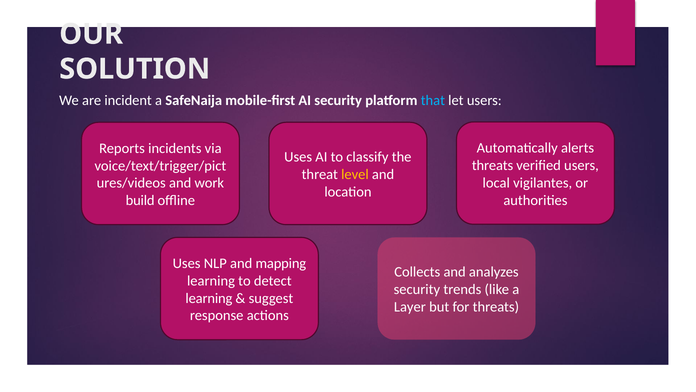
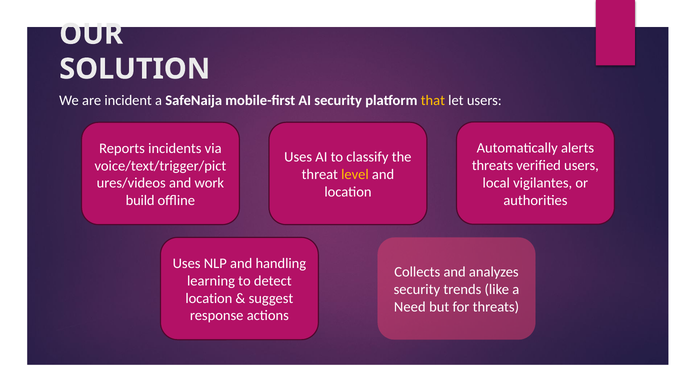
that colour: light blue -> yellow (433, 100)
mapping: mapping -> handling (281, 263)
learning: learning -> location (209, 298)
Layer: Layer -> Need (410, 307)
